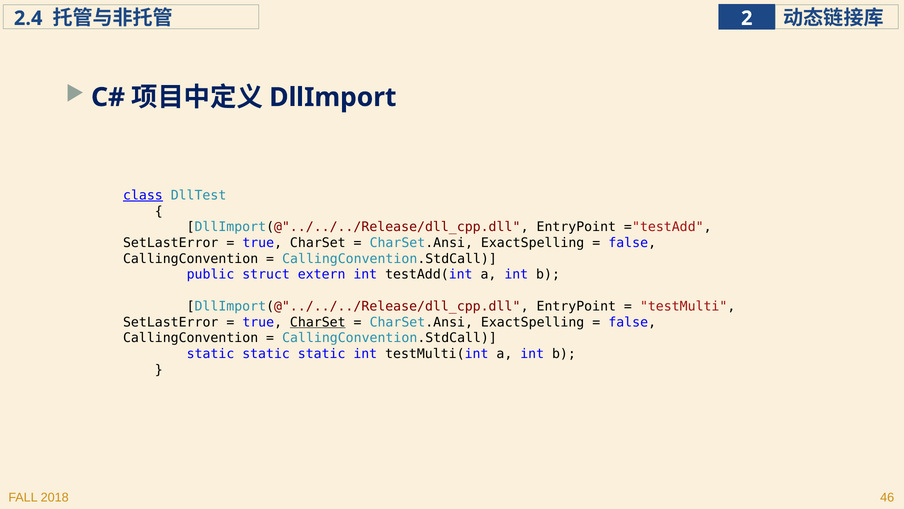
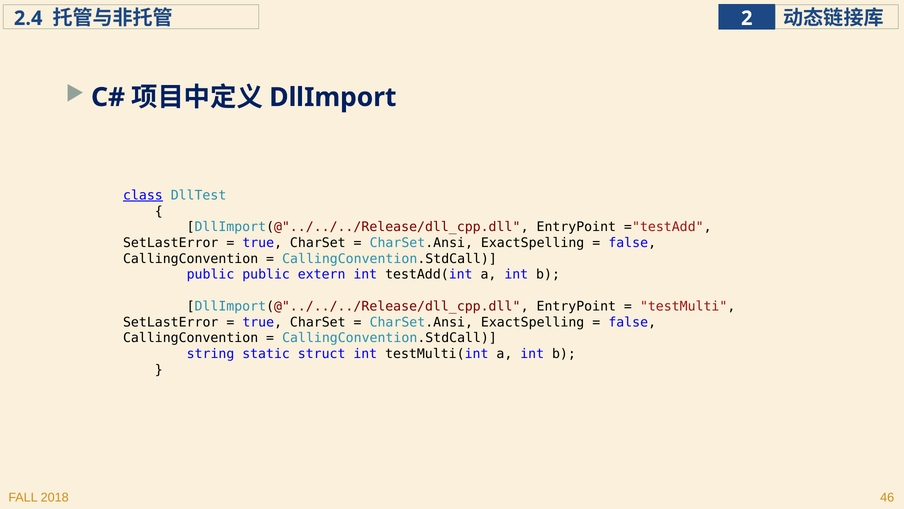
public struct: struct -> public (266, 274)
CharSet underline: present -> none (318, 322)
static: static -> string (211, 353)
static: static -> struct (322, 353)
